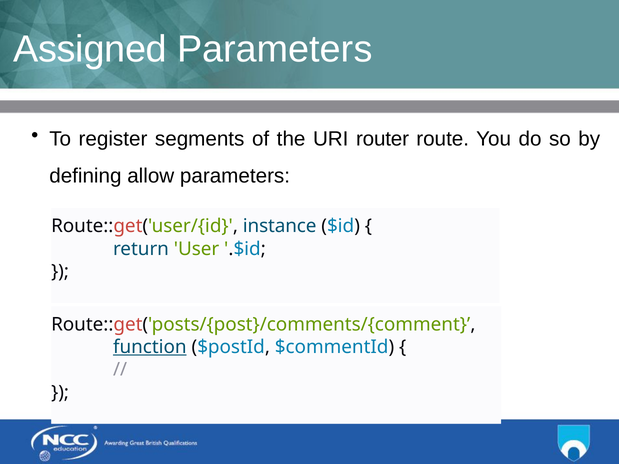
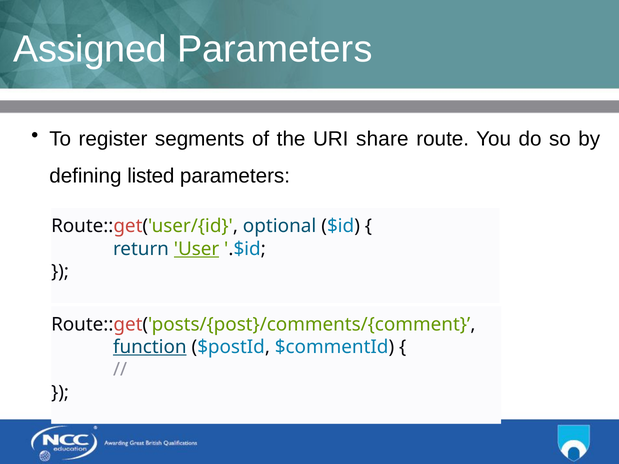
router: router -> share (382, 139)
allow: allow -> listed (151, 176)
instance: instance -> optional (280, 226)
User underline: none -> present (197, 249)
